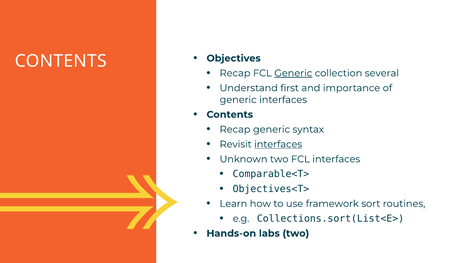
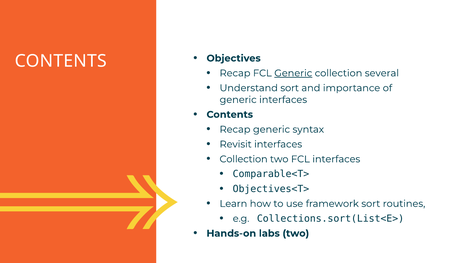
Understand first: first -> sort (290, 88)
interfaces underline: present -> none (278, 144)
Unknown: Unknown -> Collection (244, 159)
